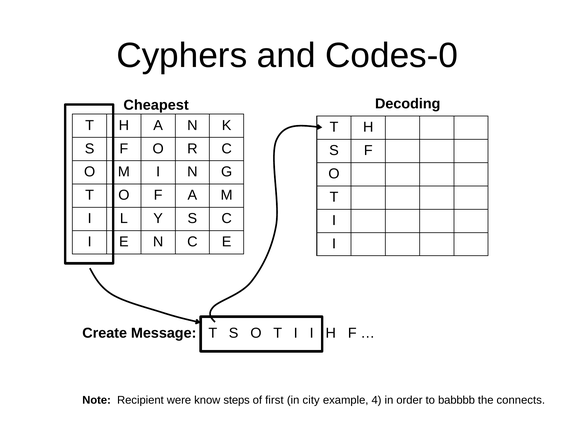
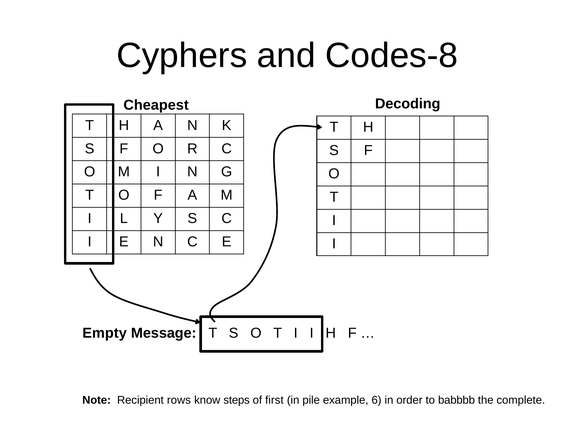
Codes-0: Codes-0 -> Codes-8 (392, 56)
Create: Create -> Empty (105, 333)
were: were -> rows (179, 400)
city: city -> pile (311, 400)
4: 4 -> 6 (376, 400)
connects: connects -> complete (521, 400)
